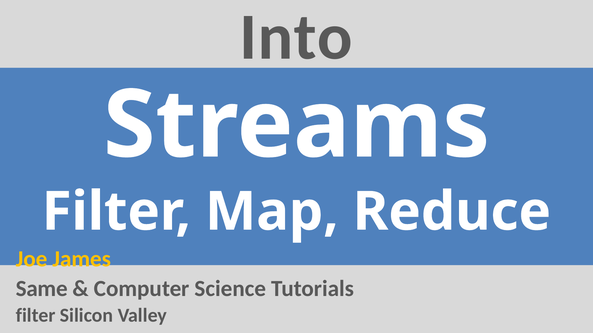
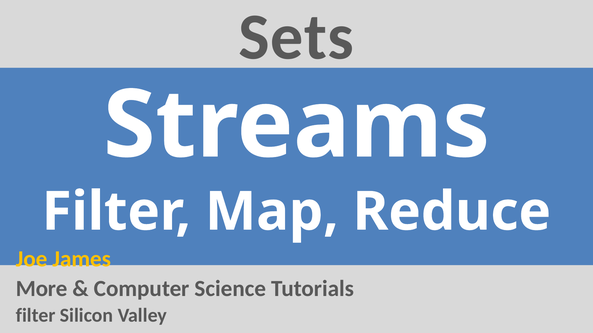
Into: Into -> Sets (296, 37)
Same: Same -> More (42, 289)
